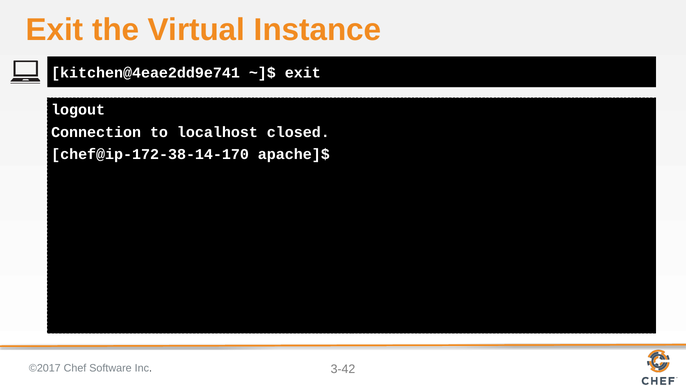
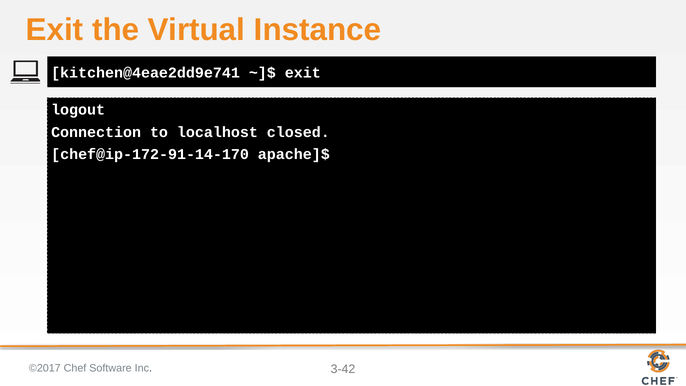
chef@ip-172-38-14-170: chef@ip-172-38-14-170 -> chef@ip-172-91-14-170 (150, 154)
